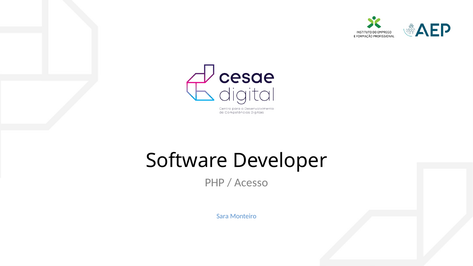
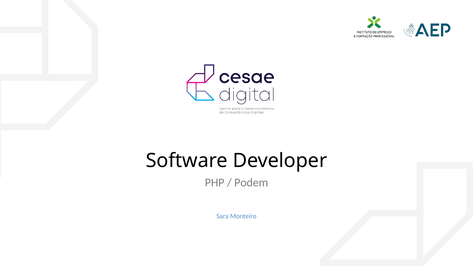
Acesso: Acesso -> Podem (251, 182)
